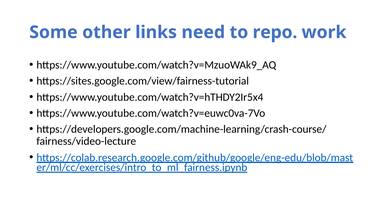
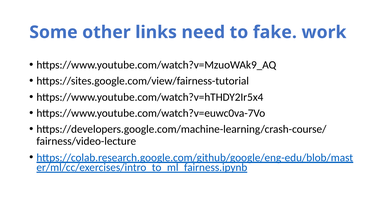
repo: repo -> fake (275, 32)
